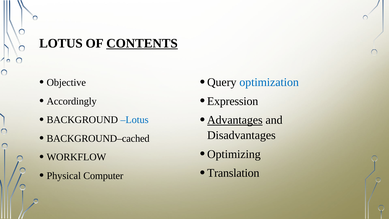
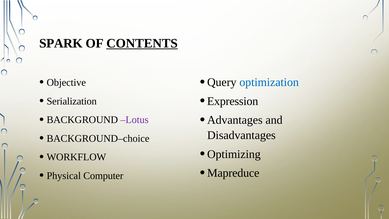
LOTUS: LOTUS -> SPARK (61, 43)
Accordingly: Accordingly -> Serialization (72, 101)
Advantages underline: present -> none (235, 120)
Lotus colour: blue -> purple (135, 120)
BACKGROUND–cached: BACKGROUND–cached -> BACKGROUND–choice (98, 138)
Translation: Translation -> Mapreduce (233, 173)
